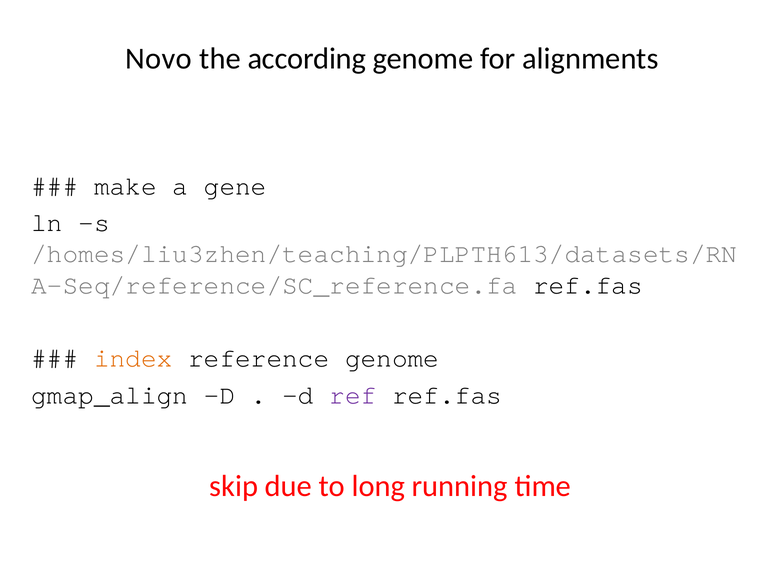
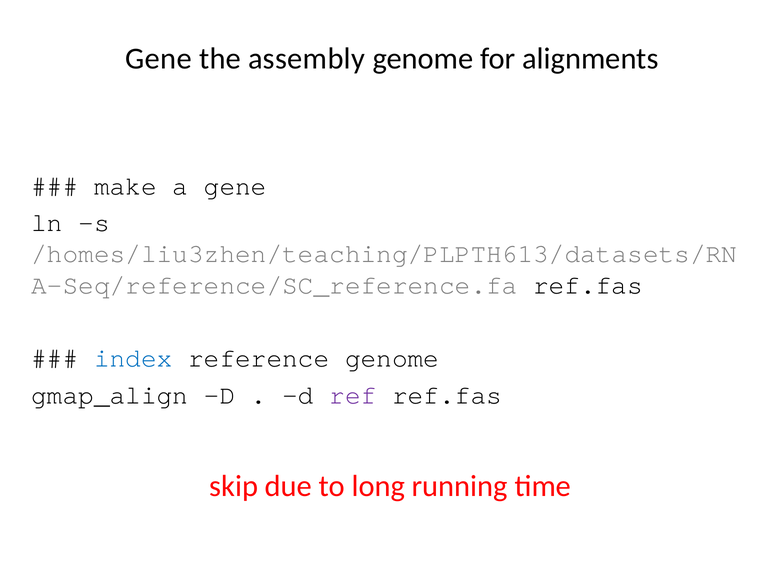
Novo: Novo -> Gene (159, 59)
according: according -> assembly (306, 59)
index colour: orange -> blue (133, 358)
